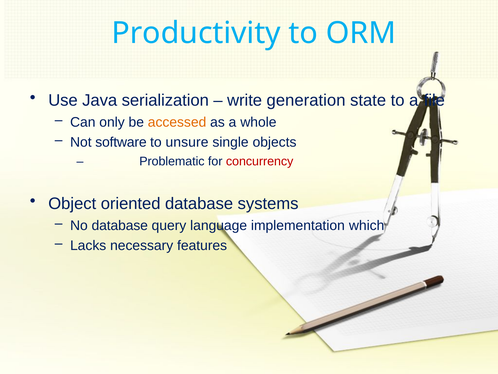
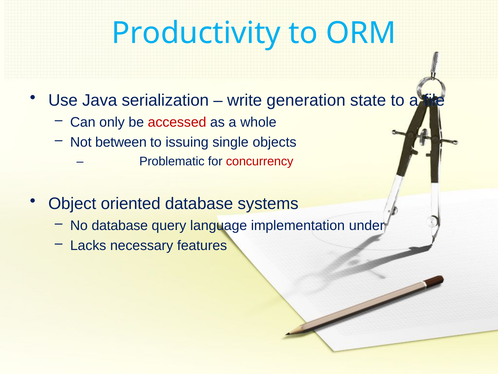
accessed colour: orange -> red (177, 122)
software: software -> between (121, 142)
unsure: unsure -> issuing (187, 142)
which: which -> under (367, 225)
